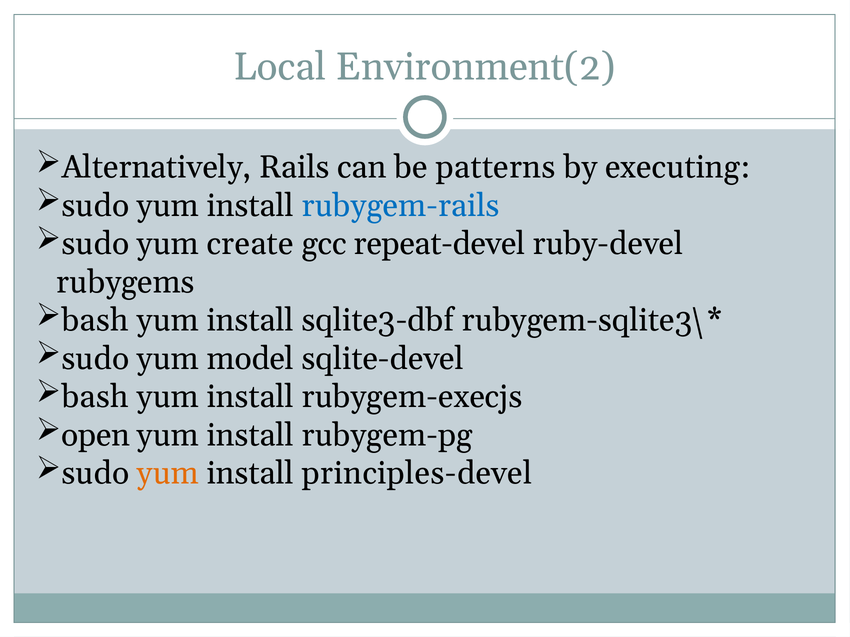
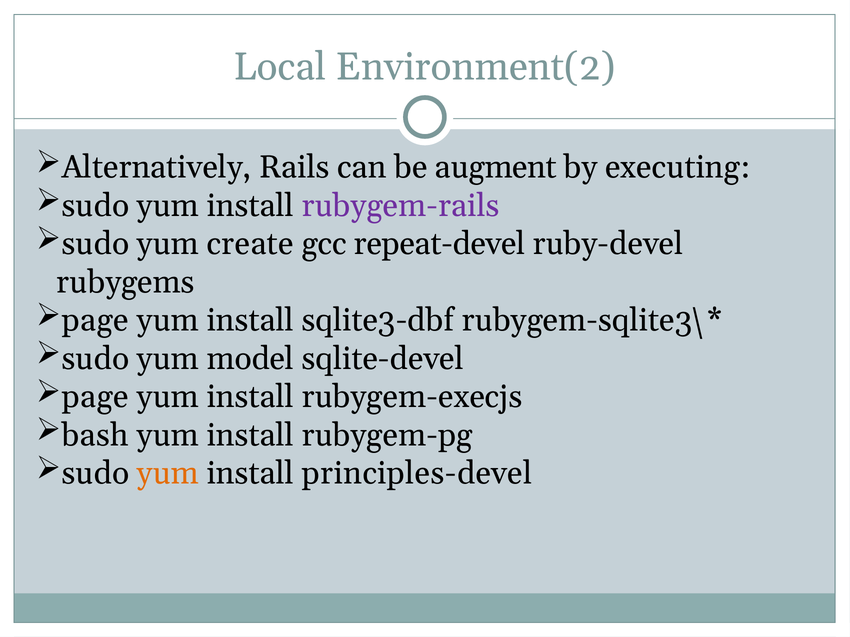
patterns: patterns -> augment (496, 167)
rubygem-rails colour: blue -> purple (401, 206)
bash: bash -> page (95, 321)
bash: bash -> page (95, 397)
open: open -> bash (95, 435)
